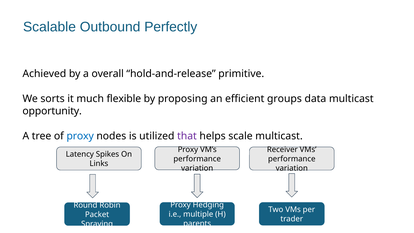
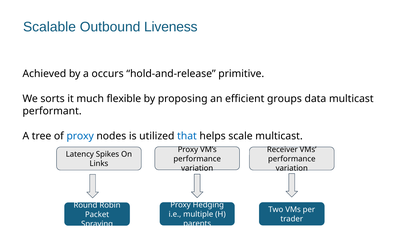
Perfectly: Perfectly -> Liveness (171, 27)
overall: overall -> occurs (108, 74)
opportunity: opportunity -> performant (52, 111)
that colour: purple -> blue (187, 136)
